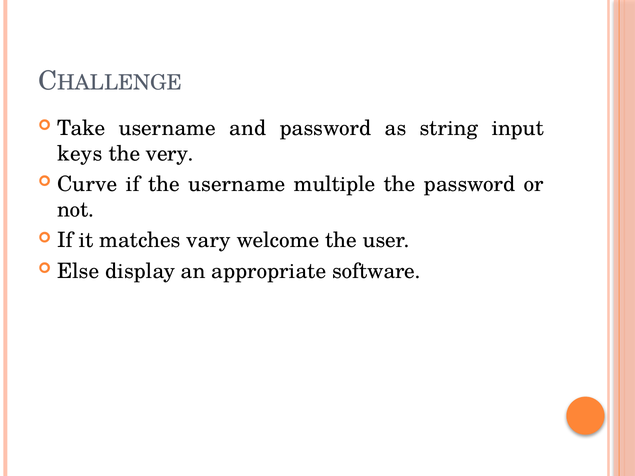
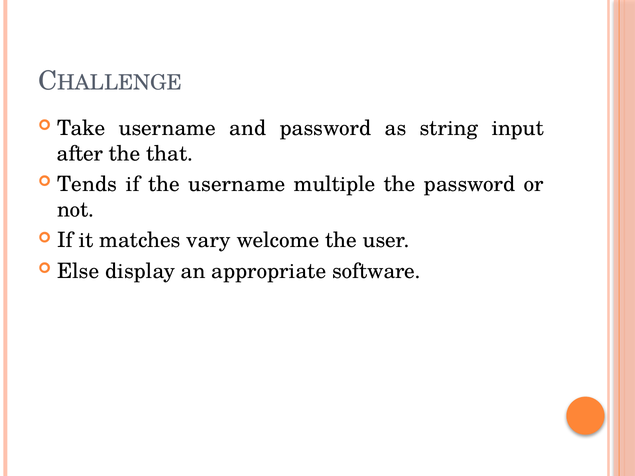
keys: keys -> after (80, 154)
very: very -> that (170, 154)
Curve: Curve -> Tends (87, 185)
